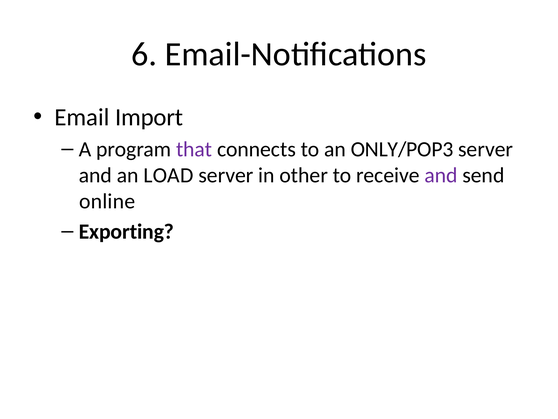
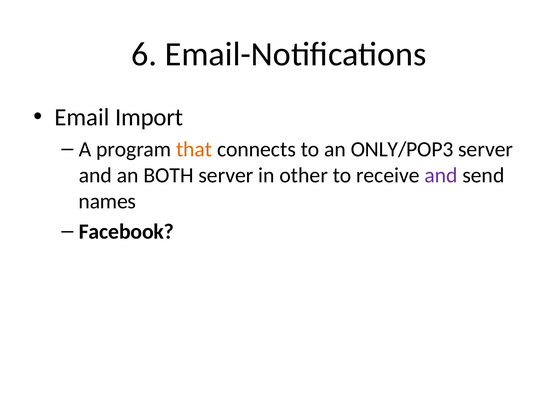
that colour: purple -> orange (194, 149)
LOAD: LOAD -> BOTH (169, 175)
online: online -> names (107, 201)
Exporting: Exporting -> Facebook (126, 231)
